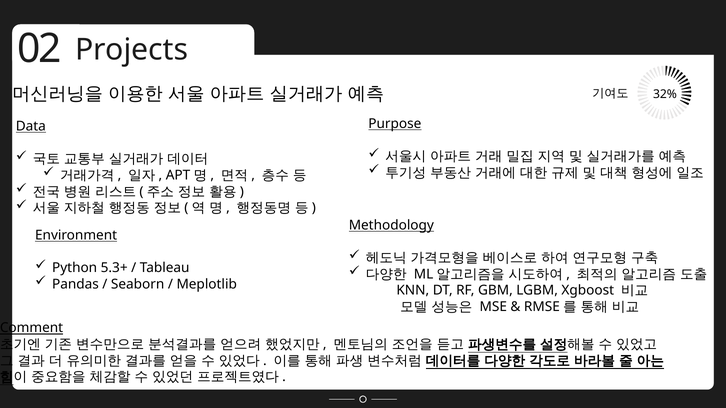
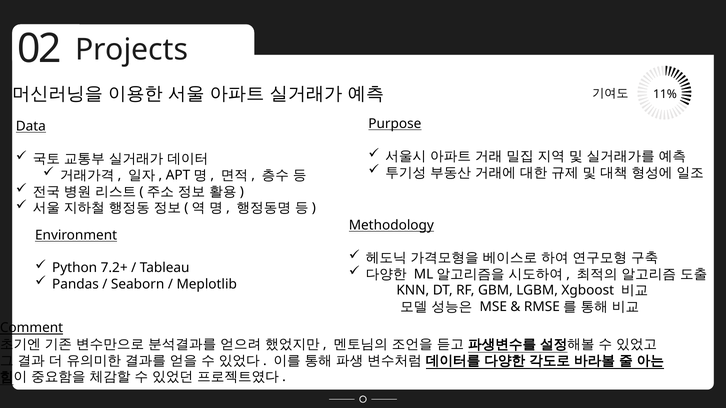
32%: 32% -> 11% (665, 94)
5.3+: 5.3+ -> 7.2+ (114, 268)
